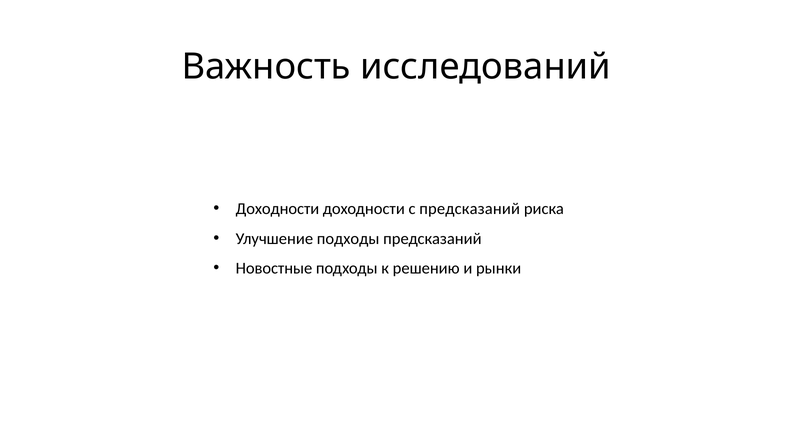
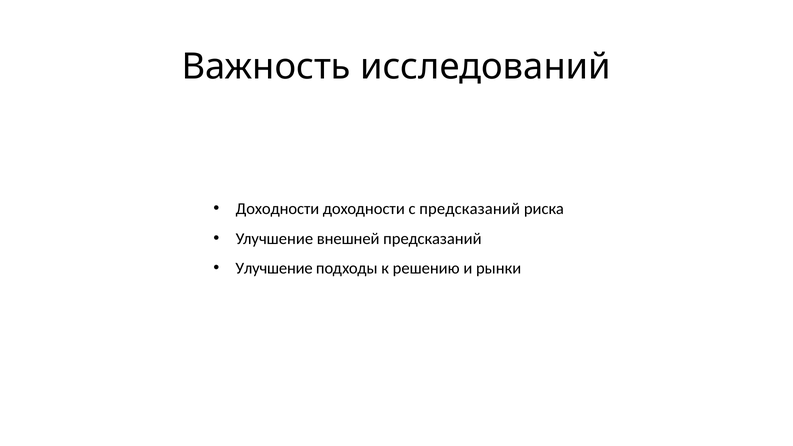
Улучшение подходы: подходы -> внешней (348, 239)
Новостные: Новостные -> Улучшение (274, 268)
